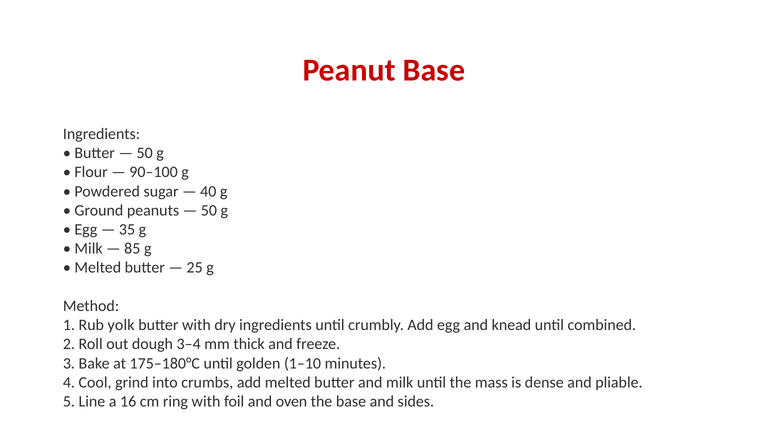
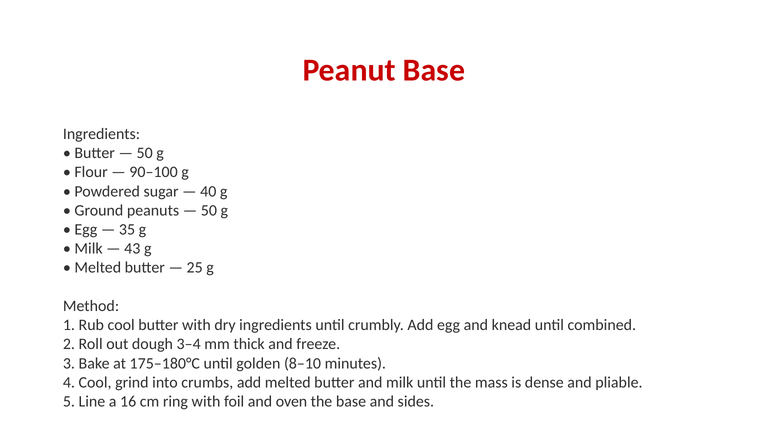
85: 85 -> 43 (132, 249)
Rub yolk: yolk -> cool (121, 325)
1–10: 1–10 -> 8–10 (303, 363)
